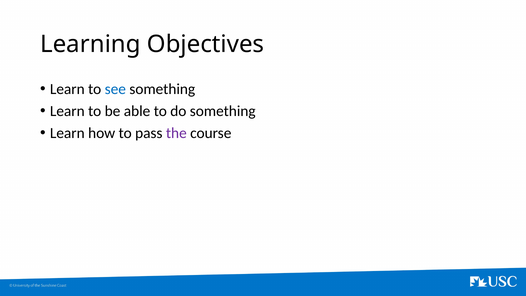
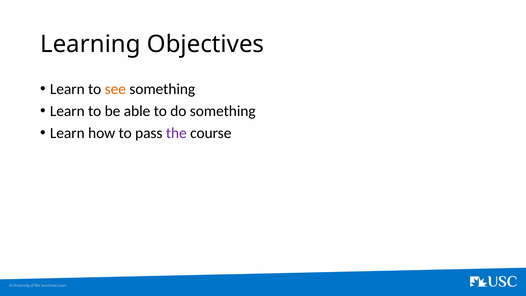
see colour: blue -> orange (115, 89)
